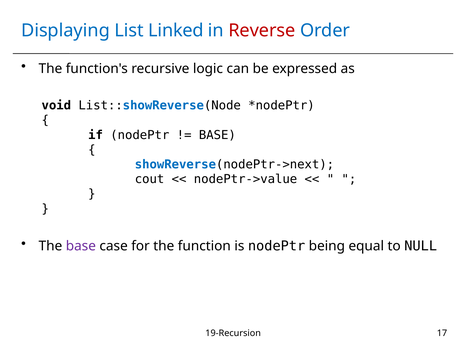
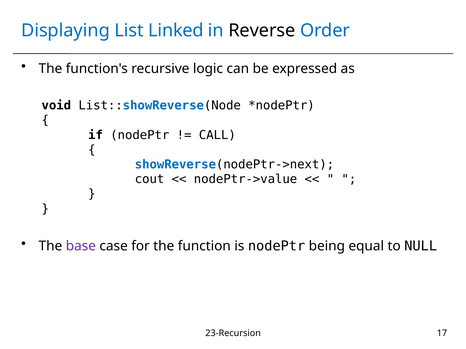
Reverse colour: red -> black (262, 31)
BASE: BASE -> CALL (217, 135)
19-Recursion: 19-Recursion -> 23-Recursion (233, 334)
